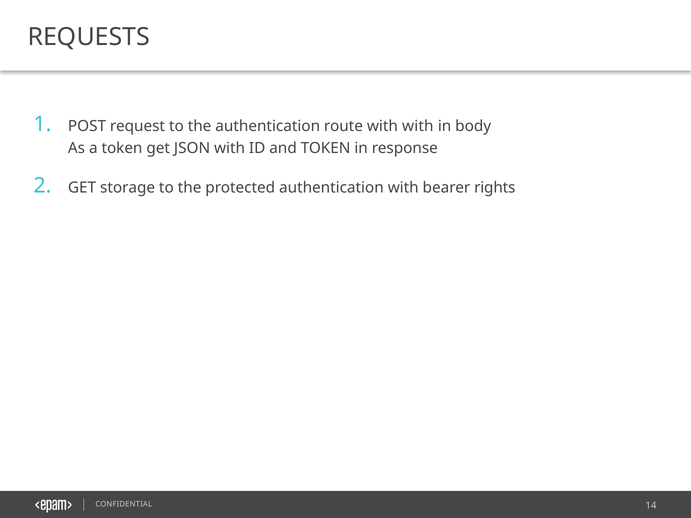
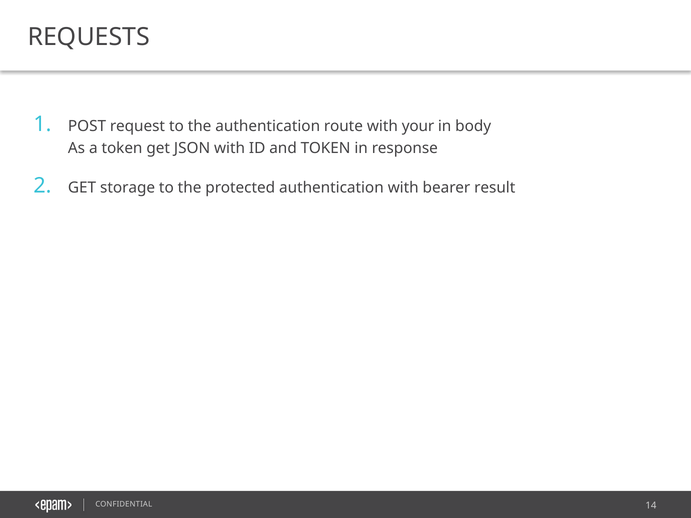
with with: with -> your (418, 126)
rights: rights -> result (495, 188)
